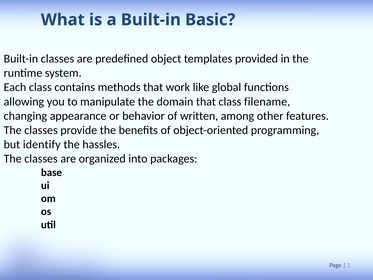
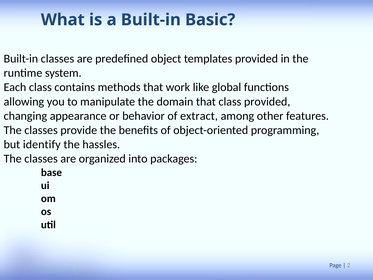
class filename: filename -> provided (267, 102)
written: written -> extract (199, 116)
